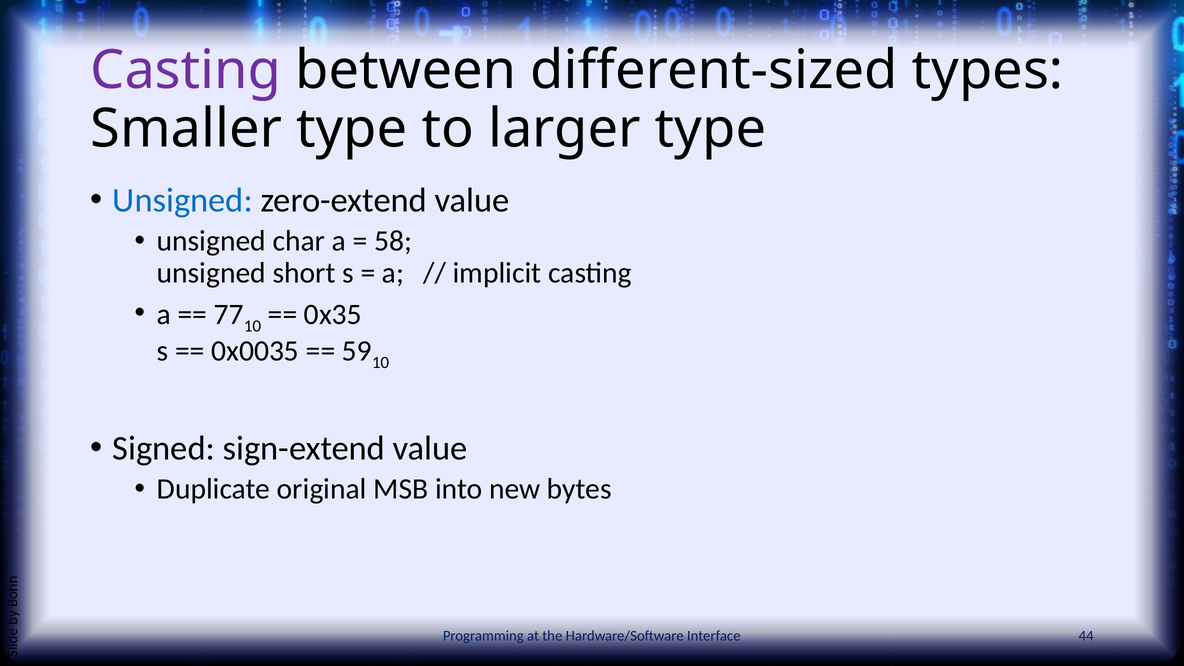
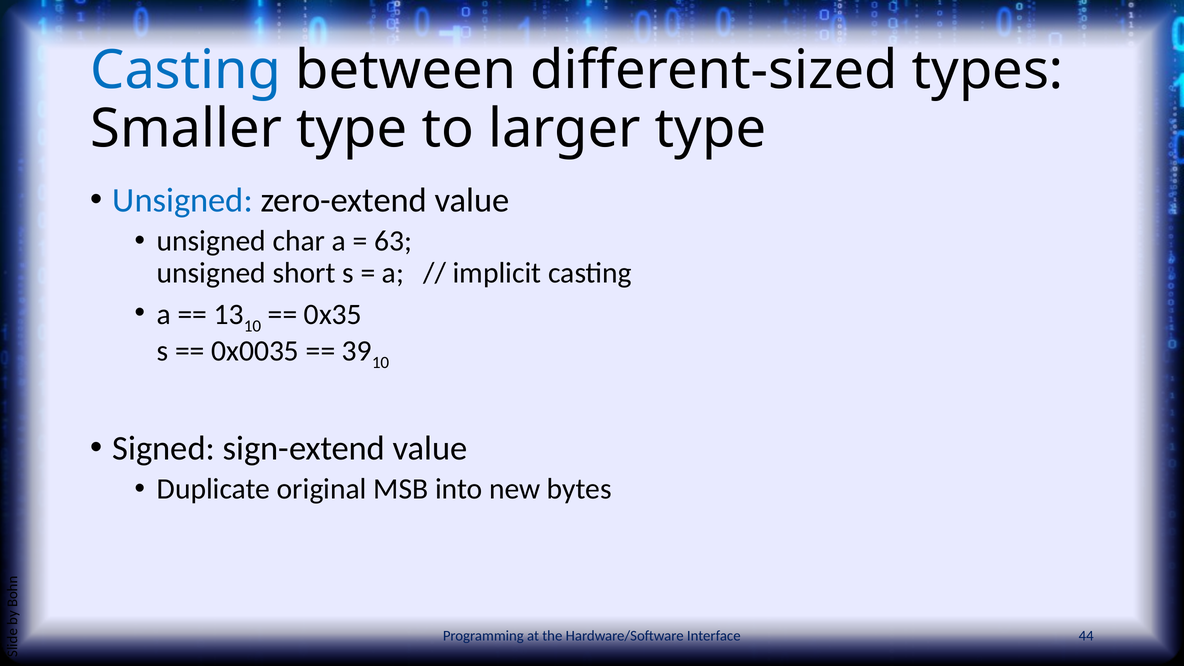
Casting colour: purple -> blue (186, 70)
58: 58 -> 63 (393, 241)
77: 77 -> 13 (229, 315)
59: 59 -> 39 (357, 351)
